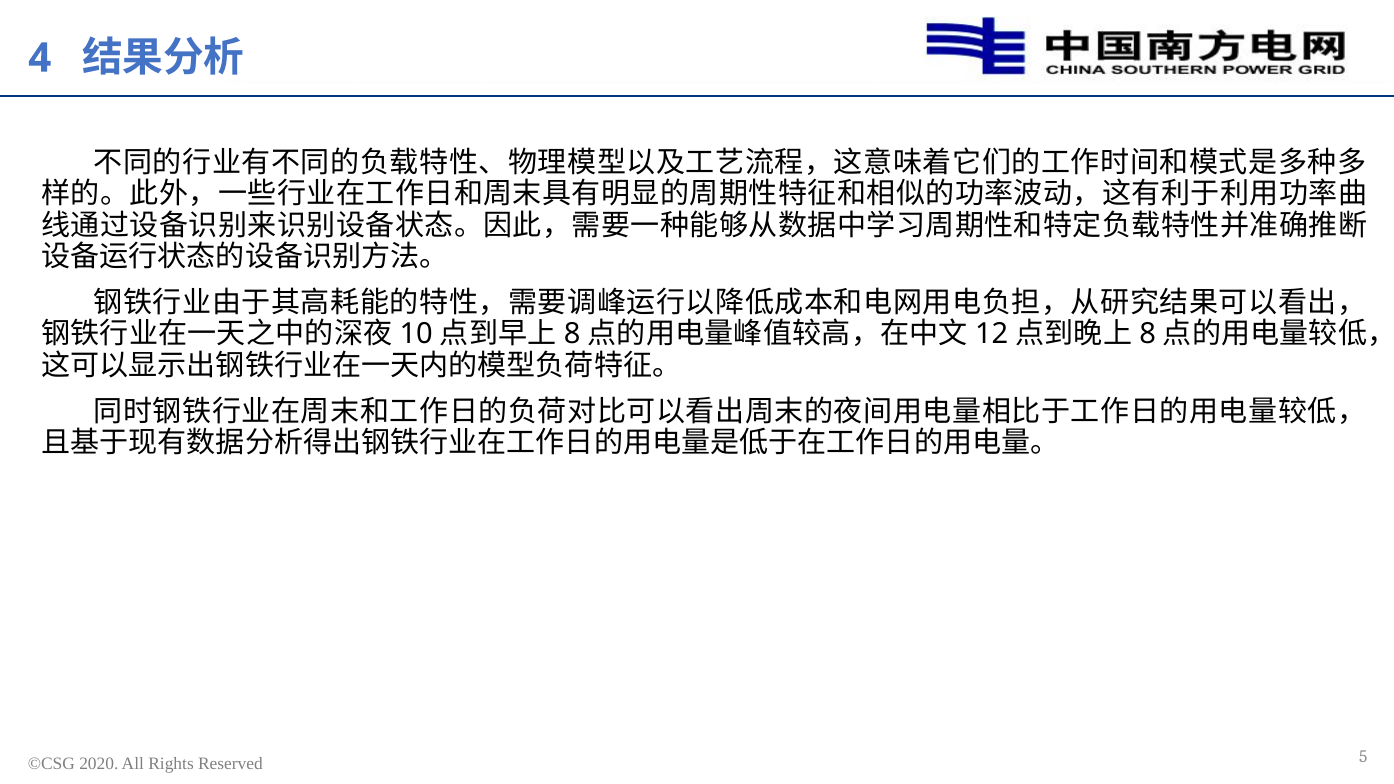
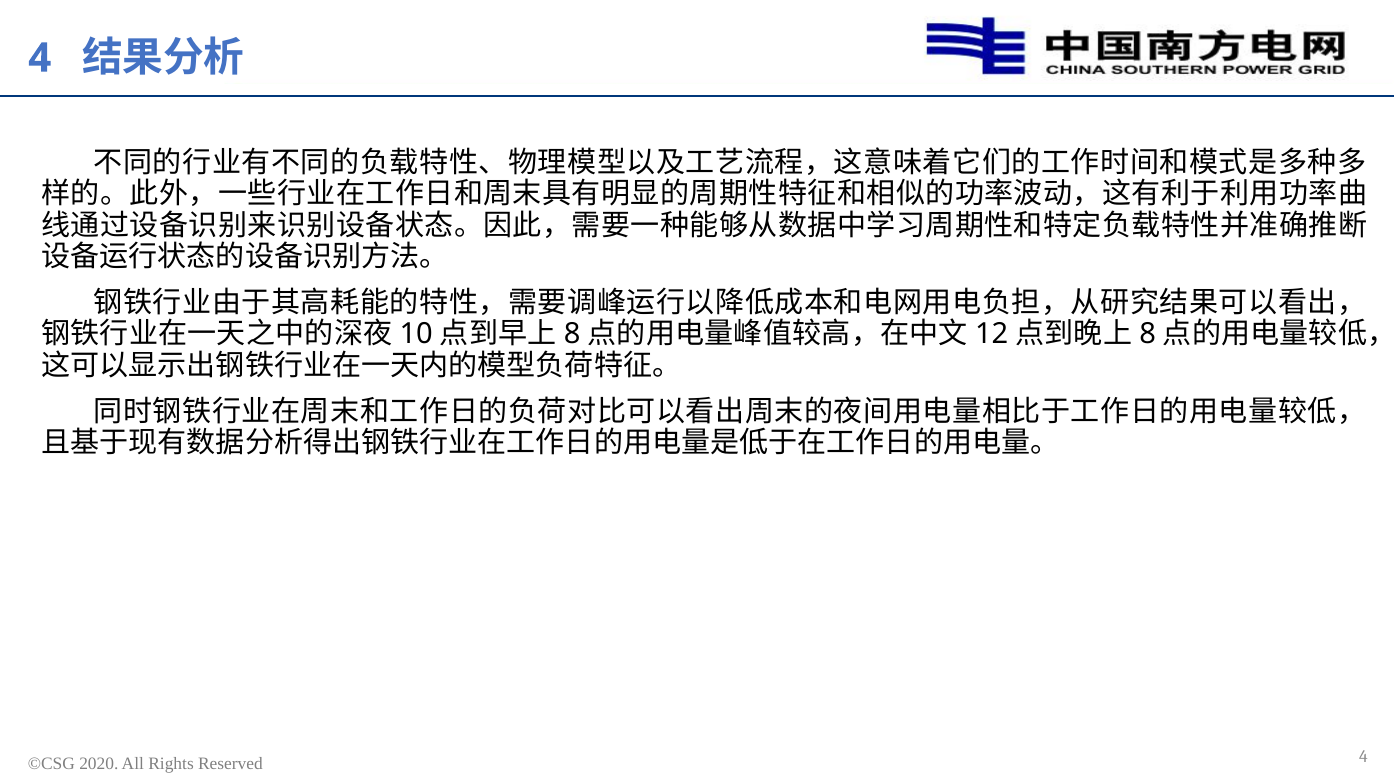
5: 5 -> 4 (1363, 757)
